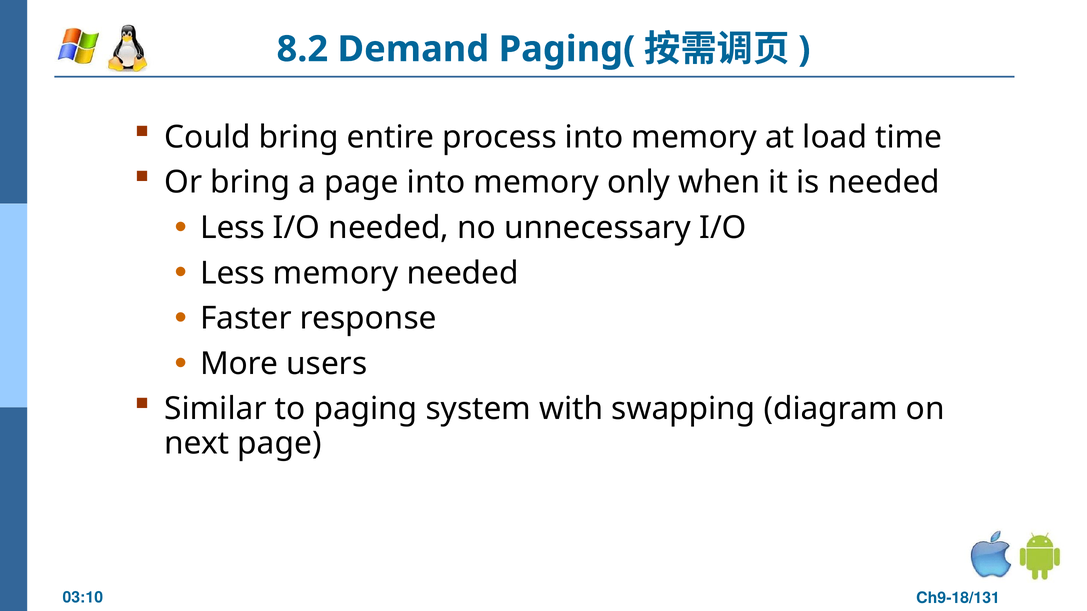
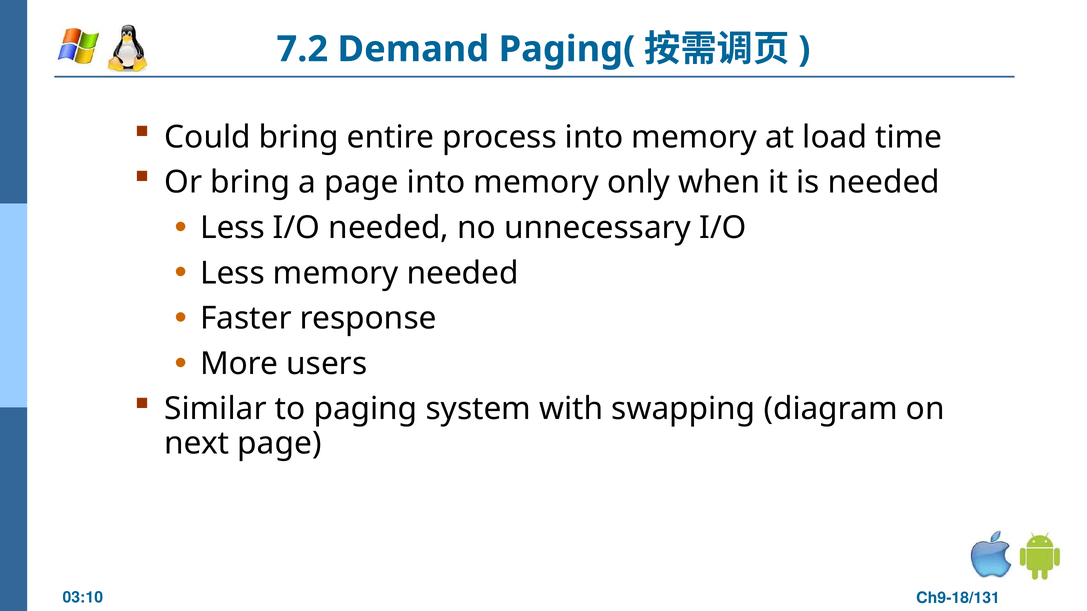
8.2: 8.2 -> 7.2 (302, 49)
